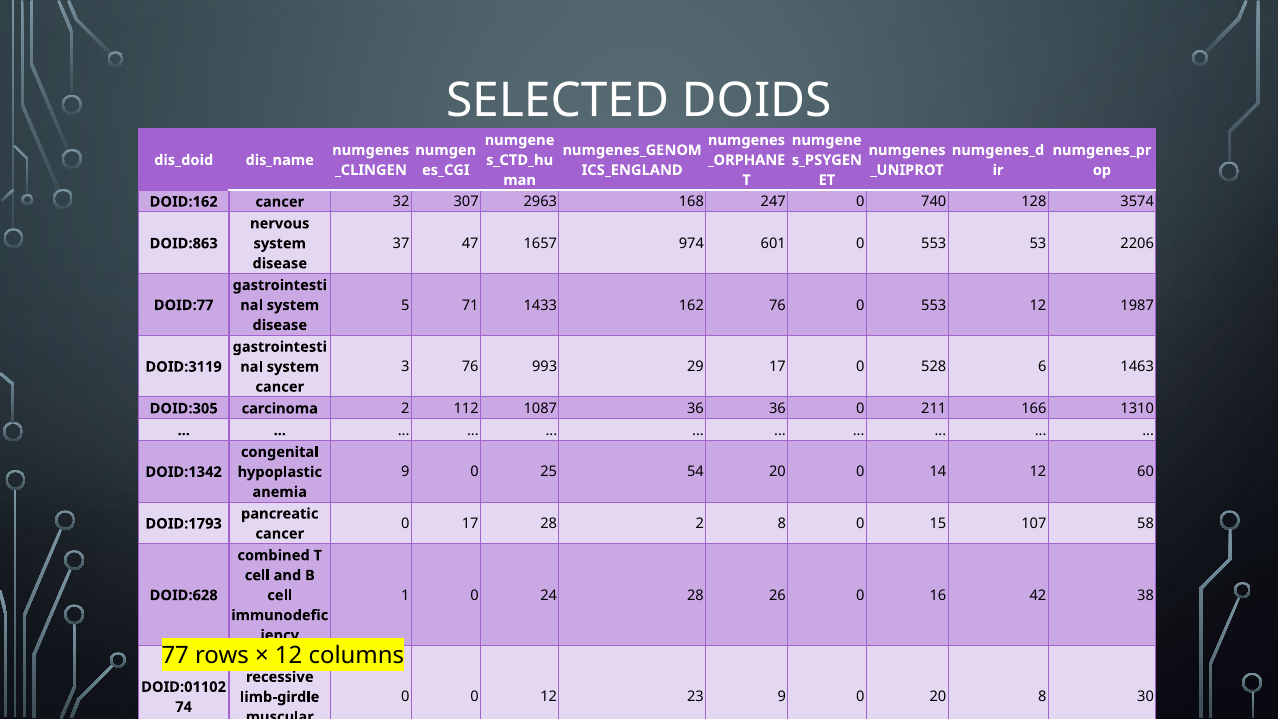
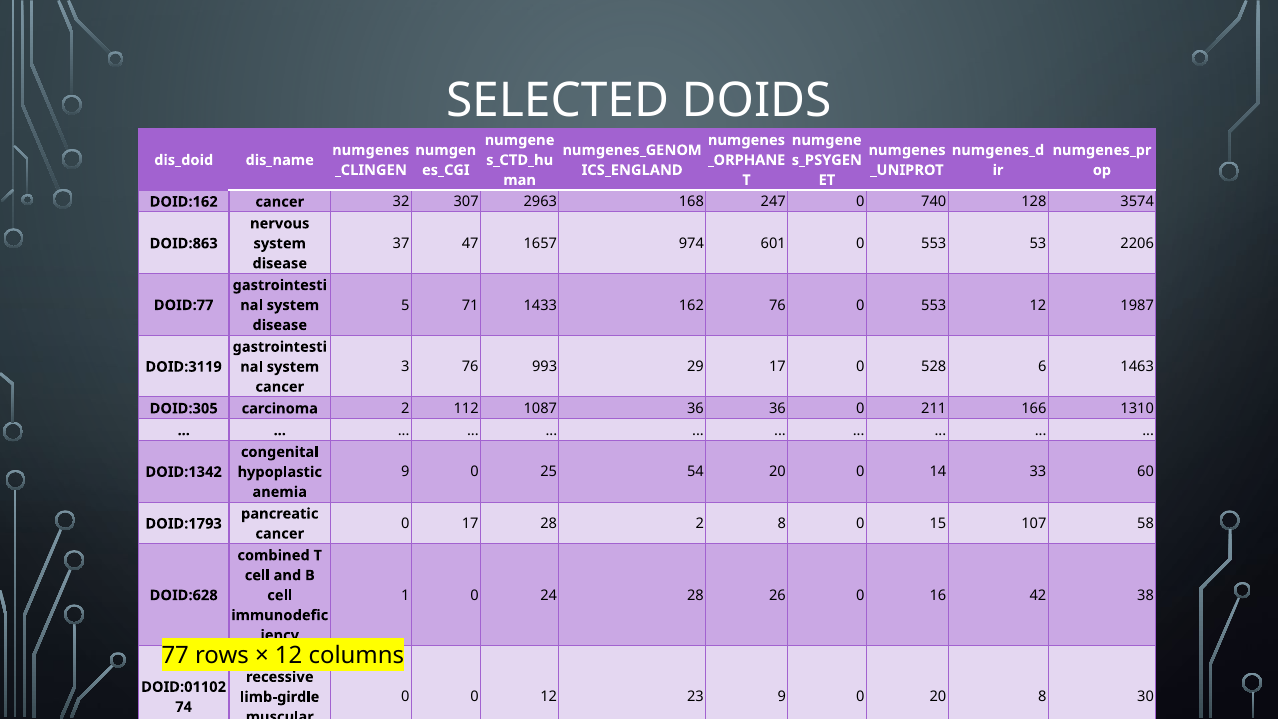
14 12: 12 -> 33 (1038, 472)
